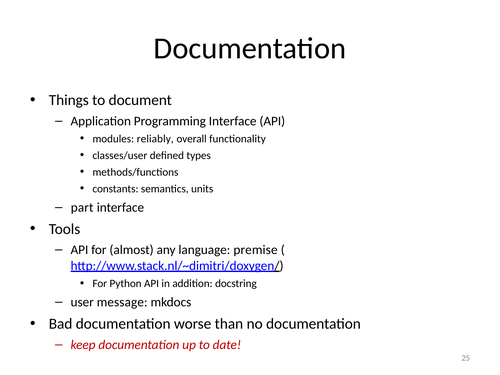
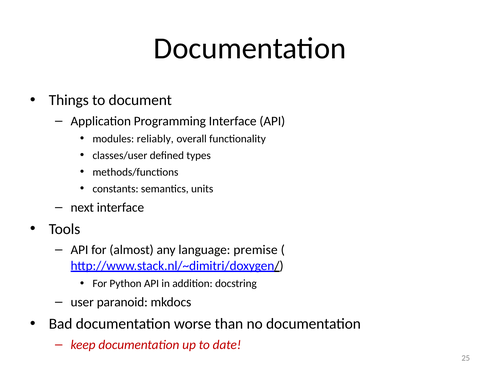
part: part -> next (82, 207)
message: message -> paranoid (122, 302)
